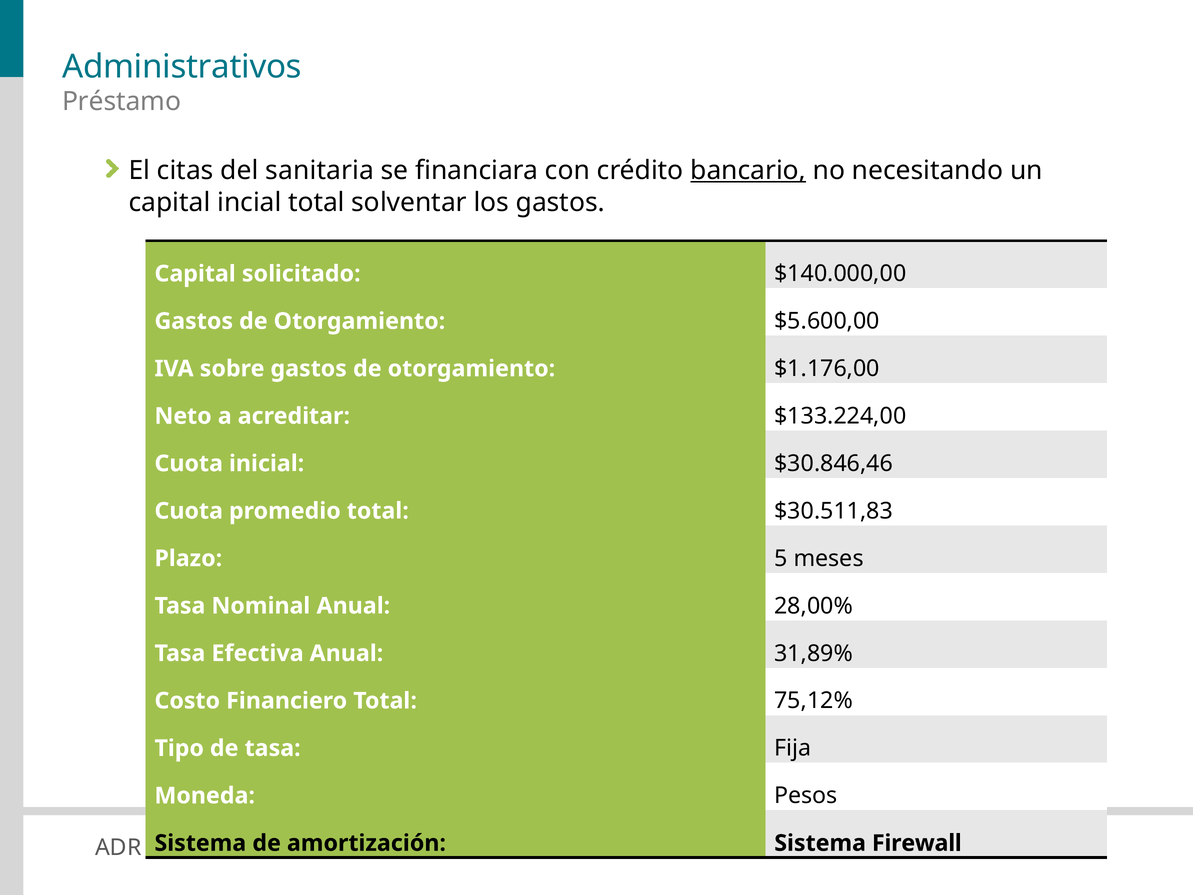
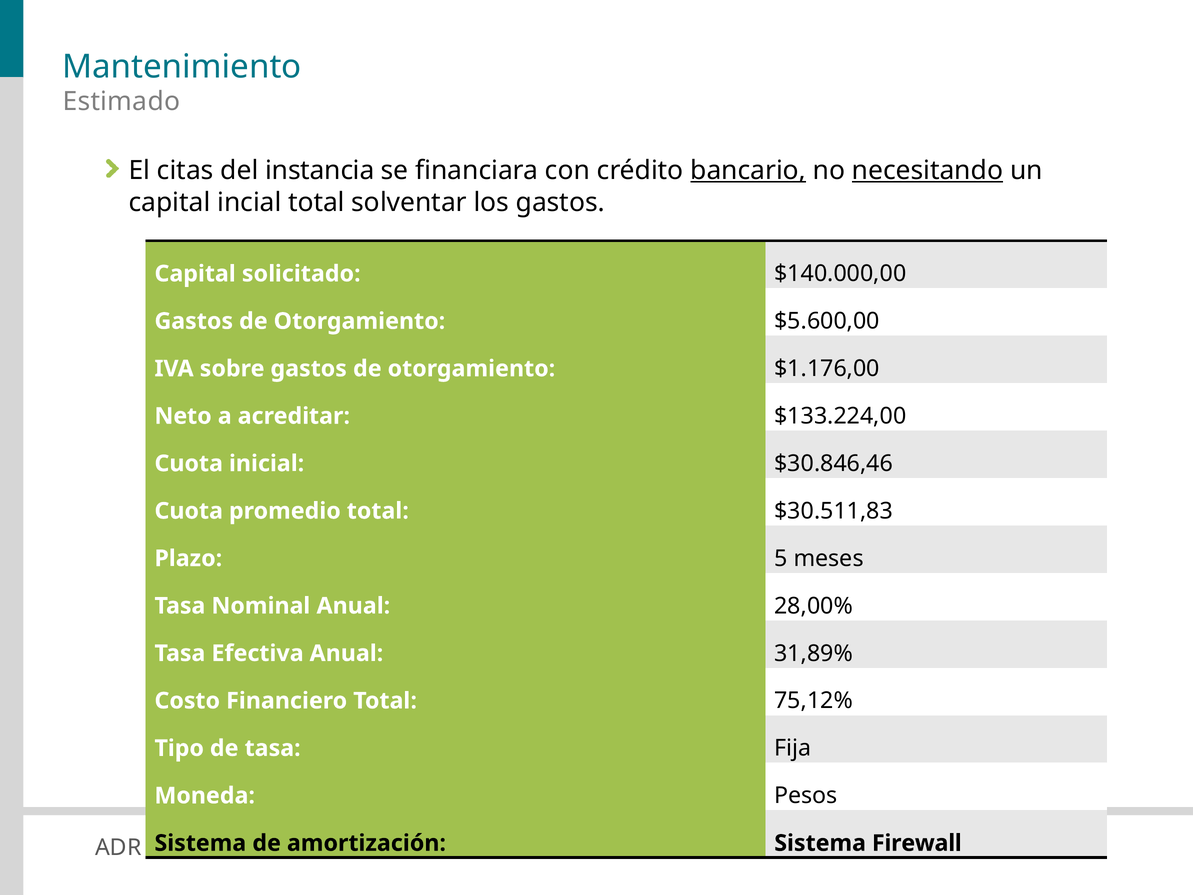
Administrativos: Administrativos -> Mantenimiento (182, 67)
Préstamo: Préstamo -> Estimado (121, 101)
sanitaria: sanitaria -> instancia (320, 170)
necesitando underline: none -> present (927, 170)
